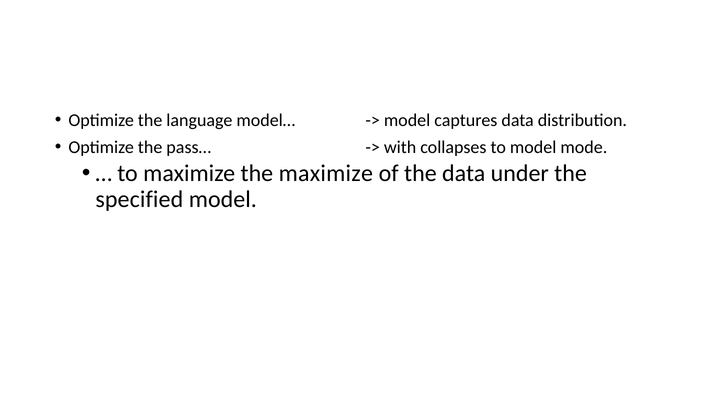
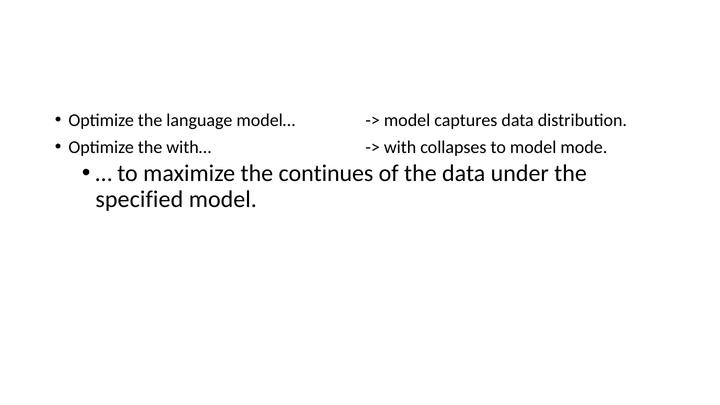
pass…: pass… -> with… (189, 147)
the maximize: maximize -> continues (326, 173)
